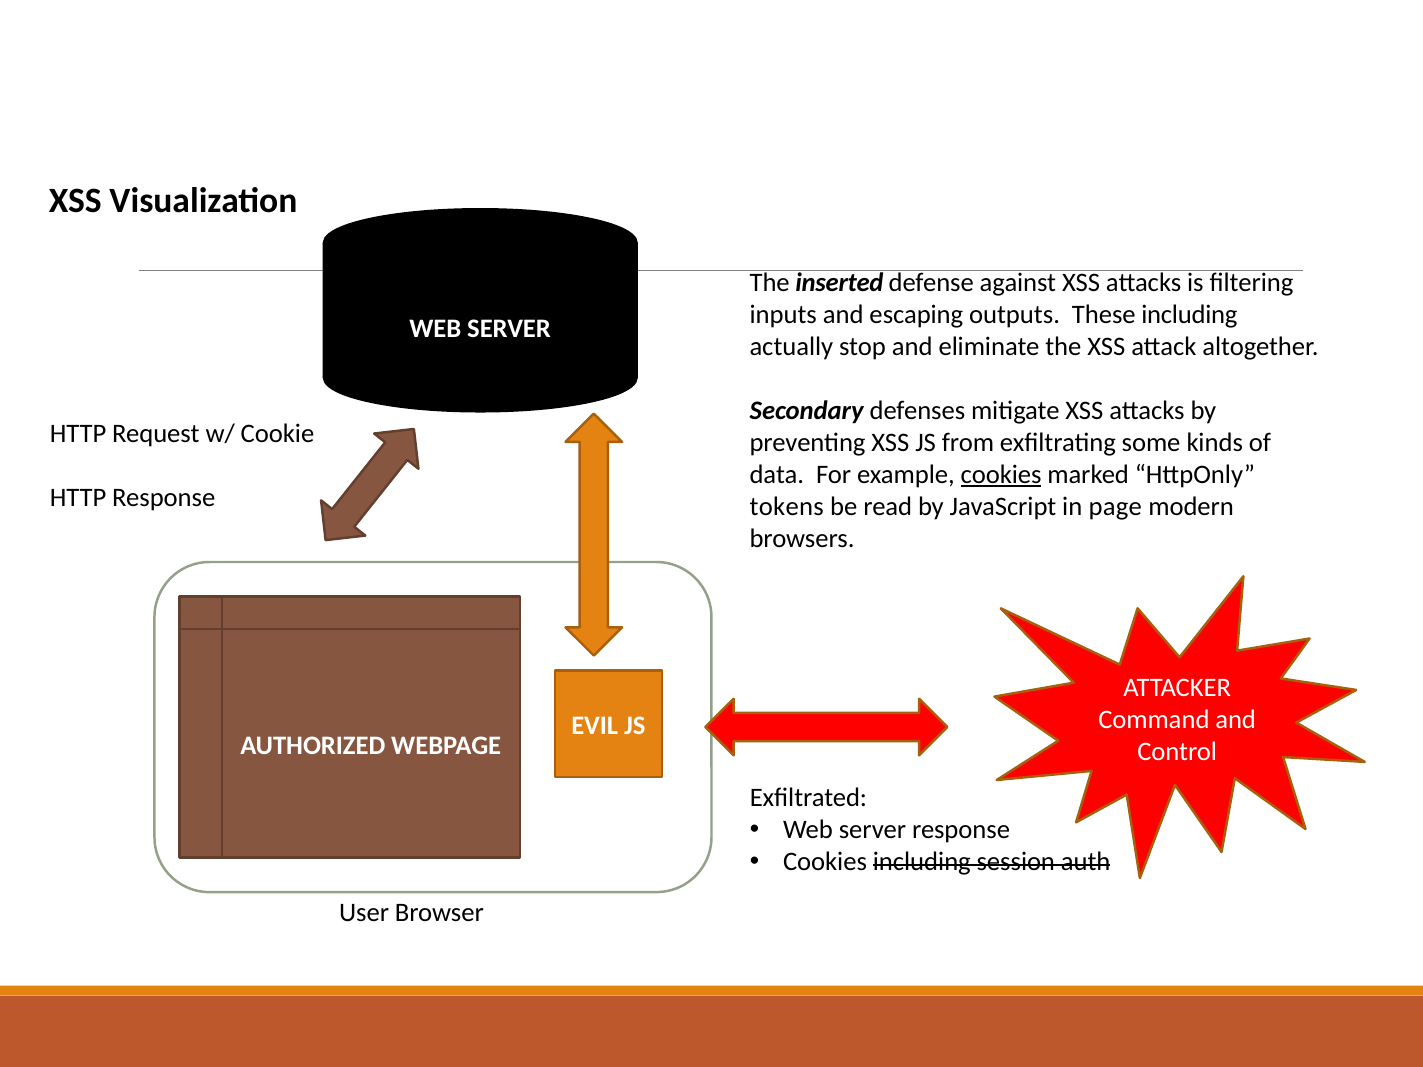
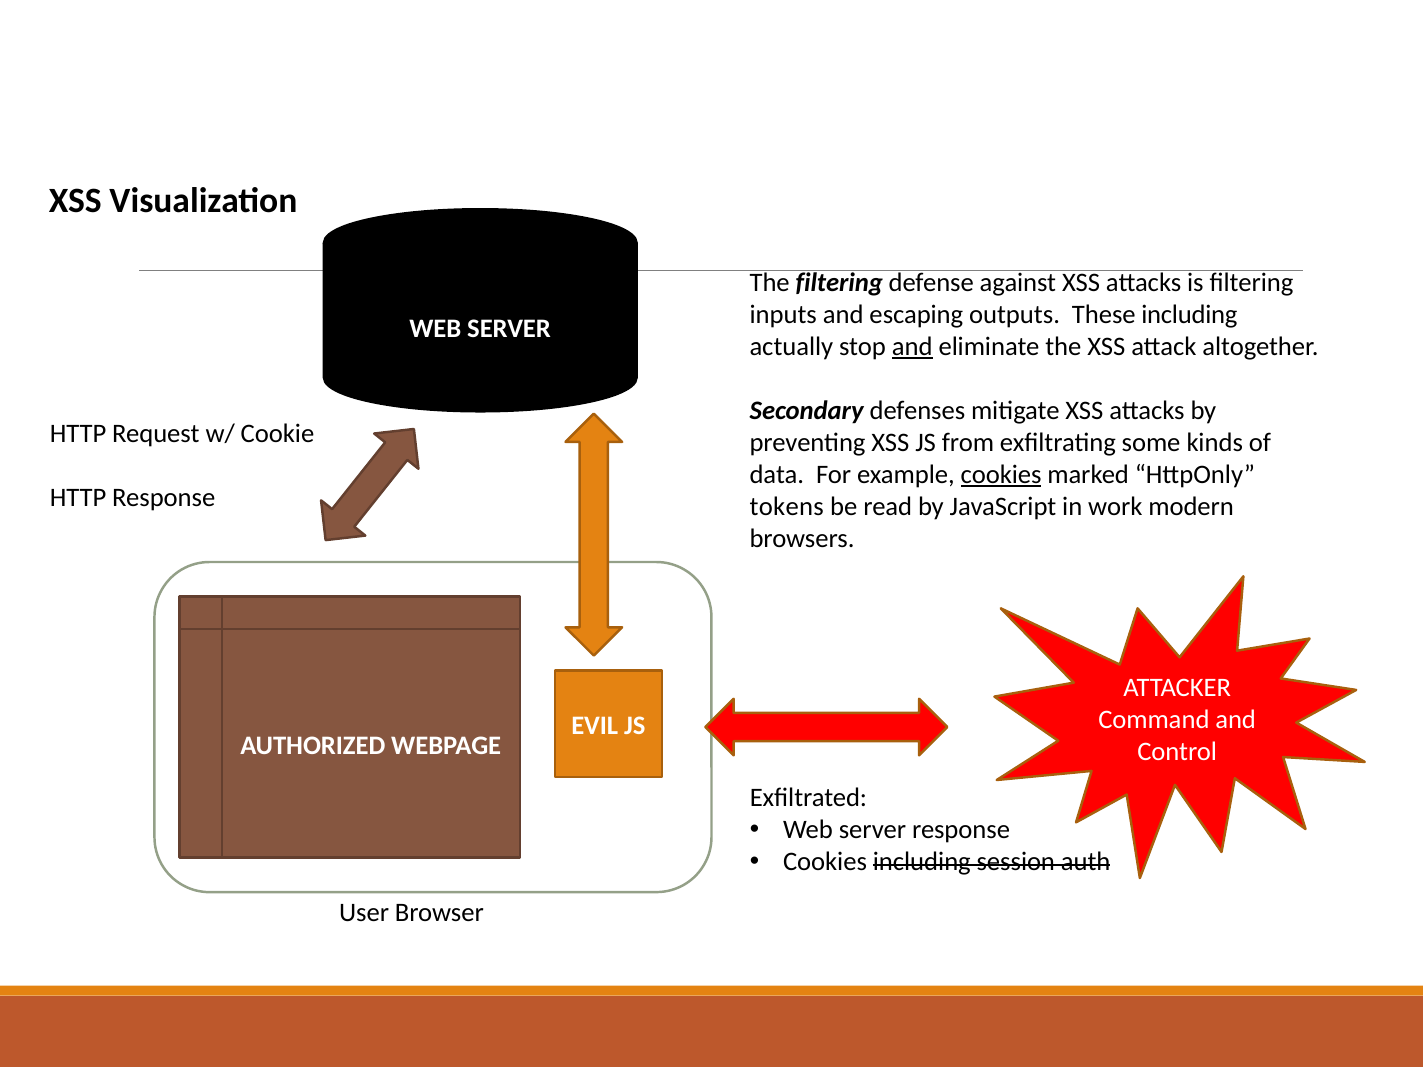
The inserted: inserted -> filtering (839, 283)
and underline: none -> present (912, 347)
page: page -> work (1115, 507)
